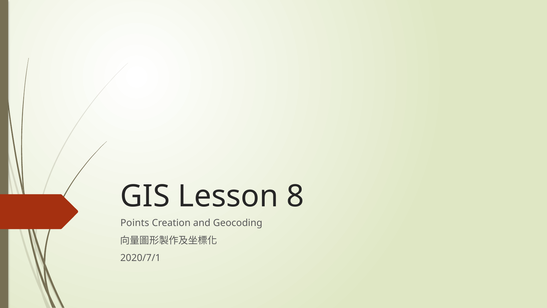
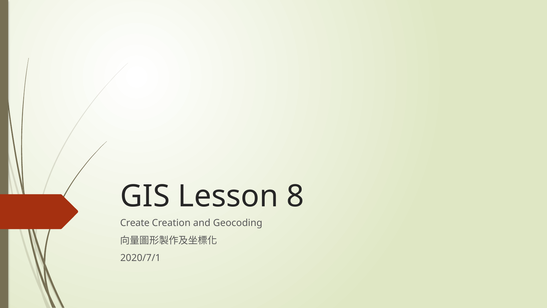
Points: Points -> Create (135, 223)
